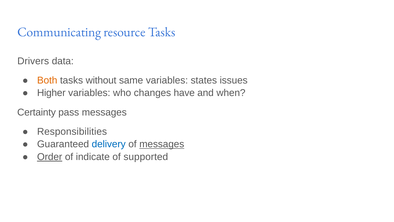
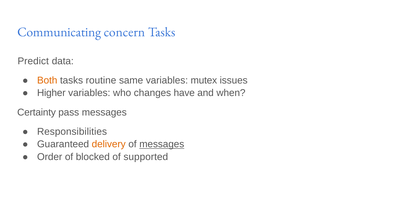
resource: resource -> concern (124, 32)
Drivers: Drivers -> Predict (33, 61)
without: without -> routine (101, 80)
states: states -> mutex (204, 80)
delivery colour: blue -> orange (109, 144)
Order underline: present -> none (50, 157)
indicate: indicate -> blocked (93, 157)
